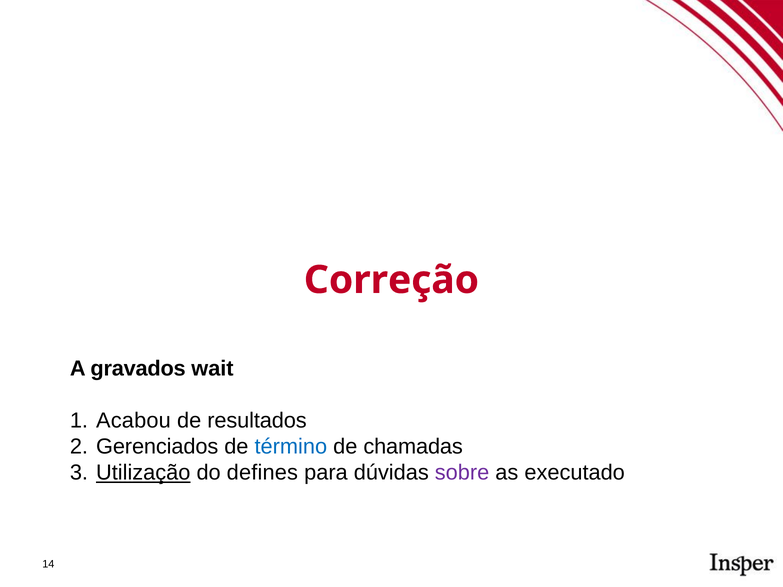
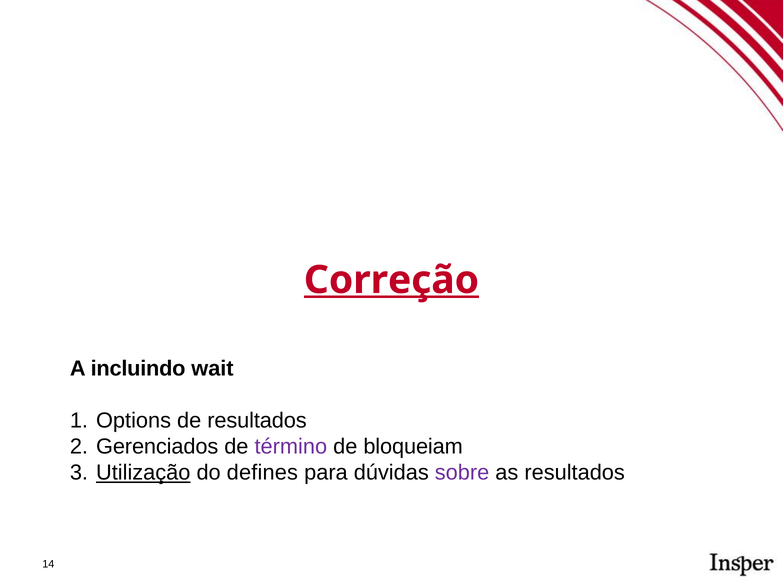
Correção underline: none -> present (391, 280)
gravados: gravados -> incluindo (138, 369)
Acabou: Acabou -> Options (134, 421)
término colour: blue -> purple (291, 447)
chamadas: chamadas -> bloqueiam (413, 447)
as executado: executado -> resultados (575, 473)
